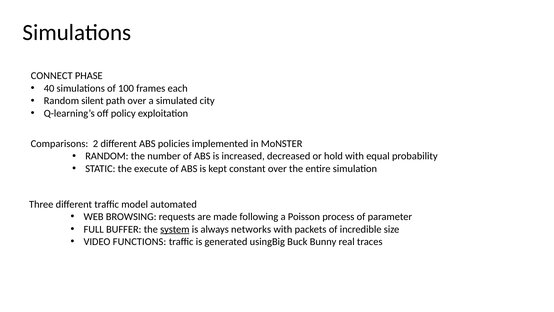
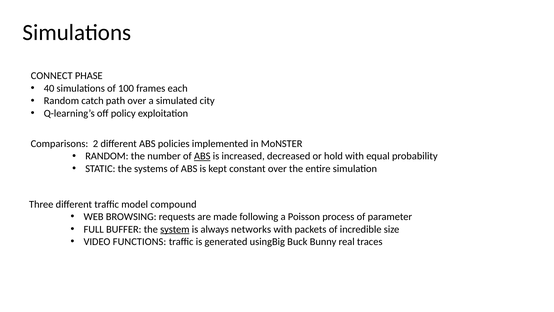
silent: silent -> catch (92, 101)
ABS underline: none -> present (202, 156)
execute: execute -> systems (151, 169)
automated: automated -> compound (174, 204)
